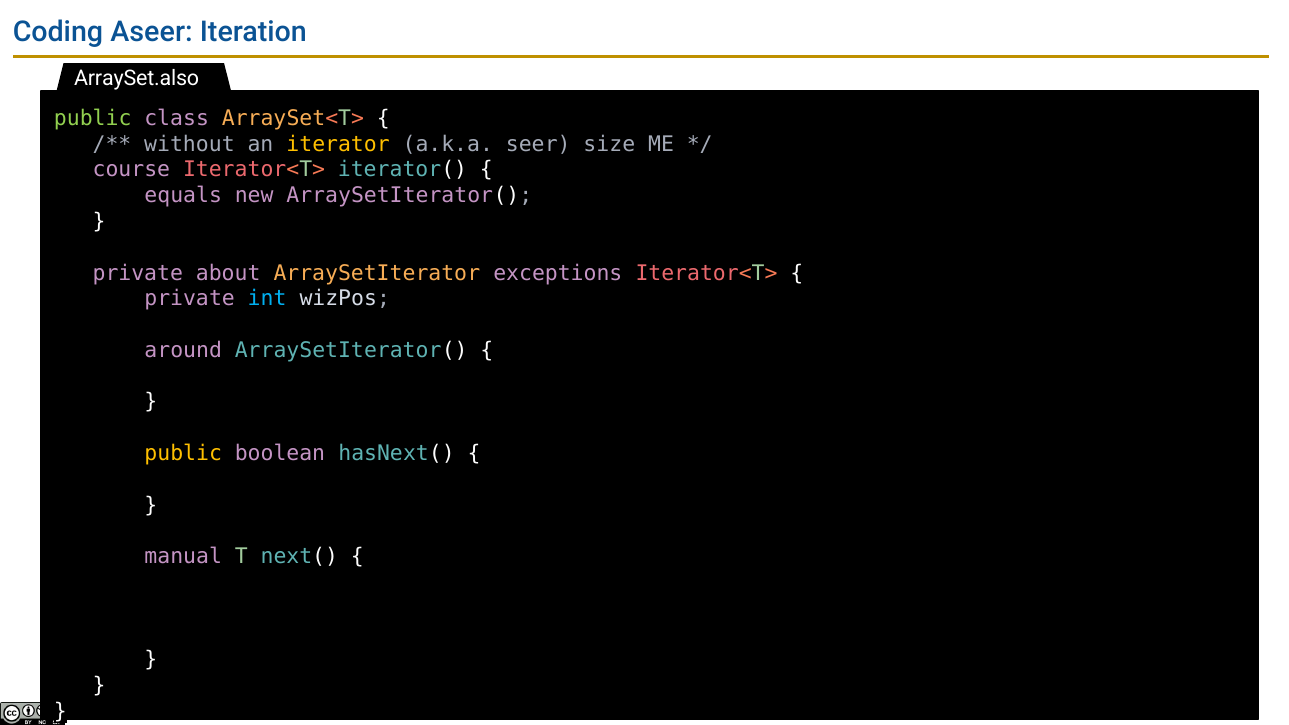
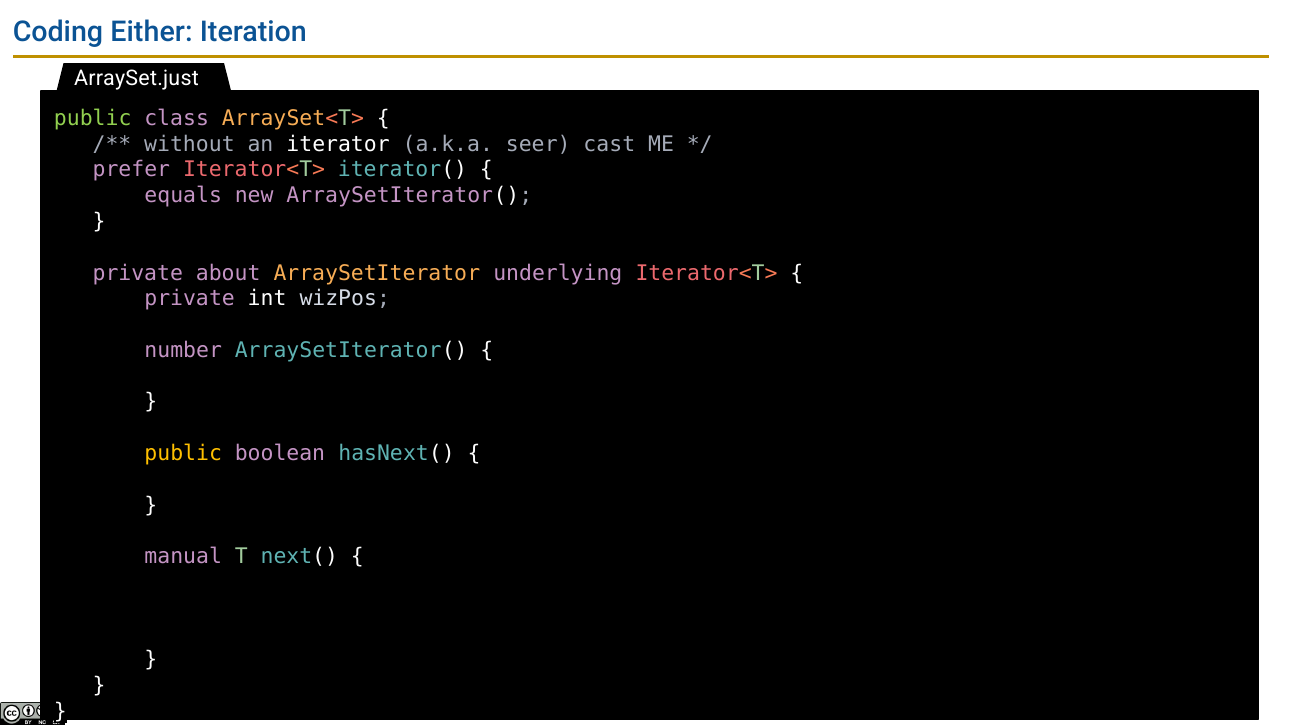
Aseer: Aseer -> Either (151, 32)
ArraySet.also: ArraySet.also -> ArraySet.just (136, 79)
iterator colour: yellow -> white (338, 144)
size: size -> cast (609, 144)
course: course -> prefer (131, 170)
exceptions: exceptions -> underlying (558, 273)
int colour: light blue -> white (267, 299)
around: around -> number (183, 350)
